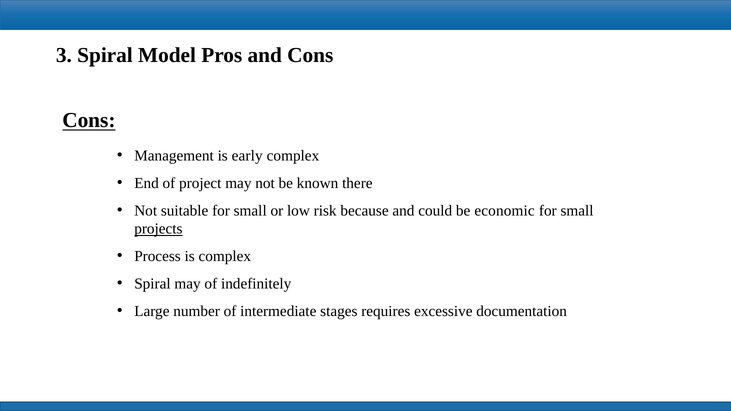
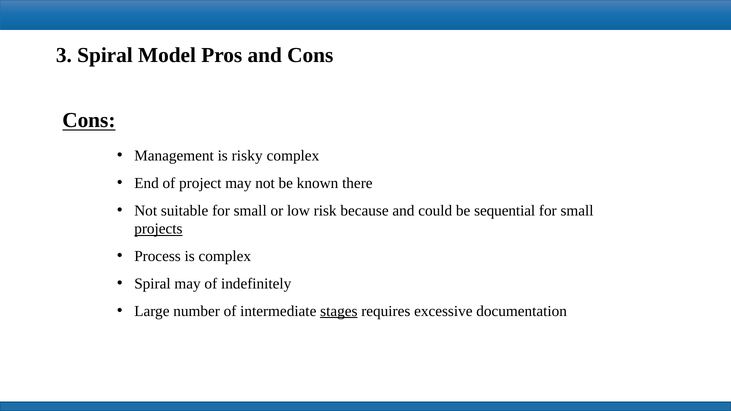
early: early -> risky (247, 156)
economic: economic -> sequential (505, 211)
stages underline: none -> present (339, 311)
